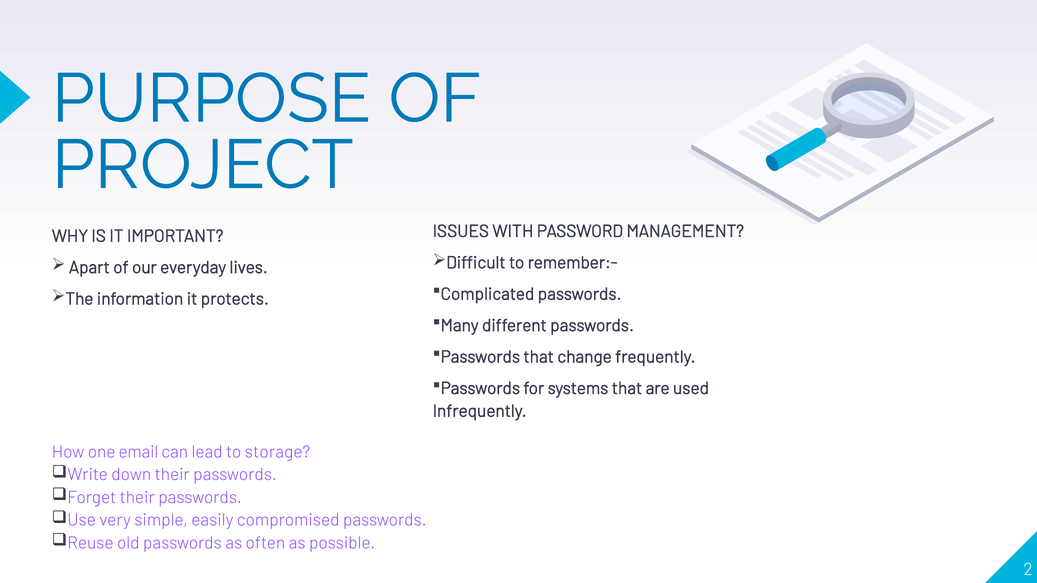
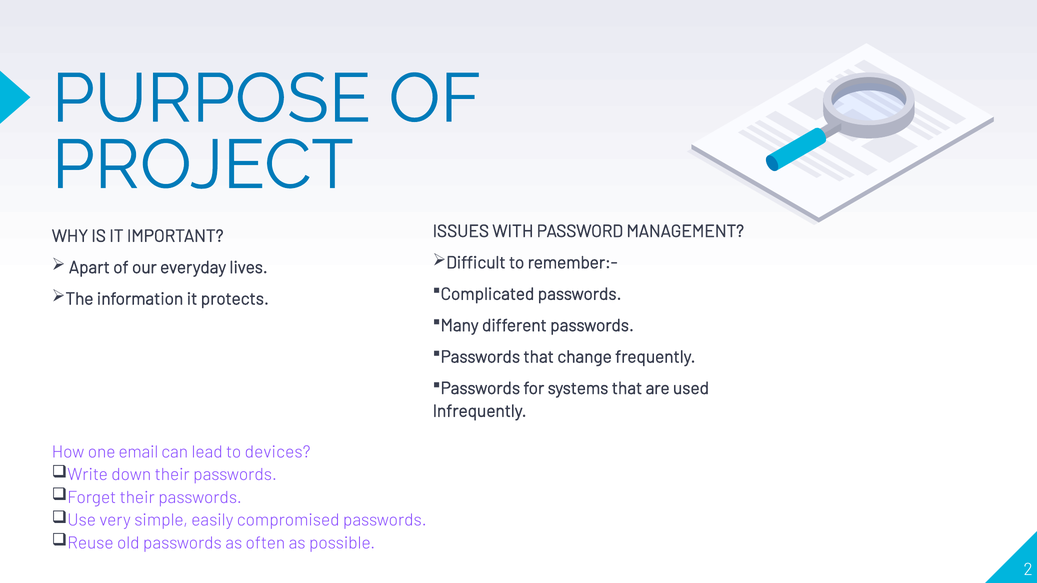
storage: storage -> devices (278, 452)
